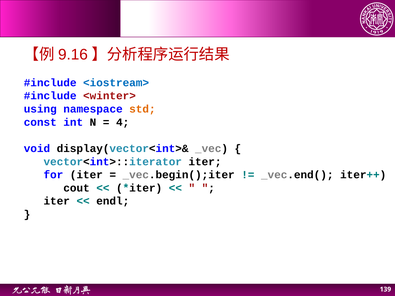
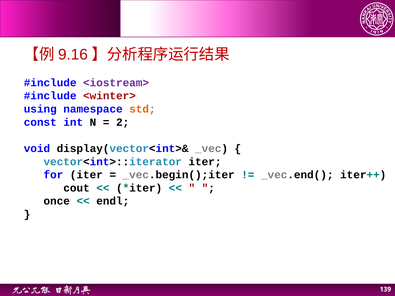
<iostream> colour: blue -> purple (116, 83)
4: 4 -> 2 (123, 122)
iter: iter -> once (57, 201)
